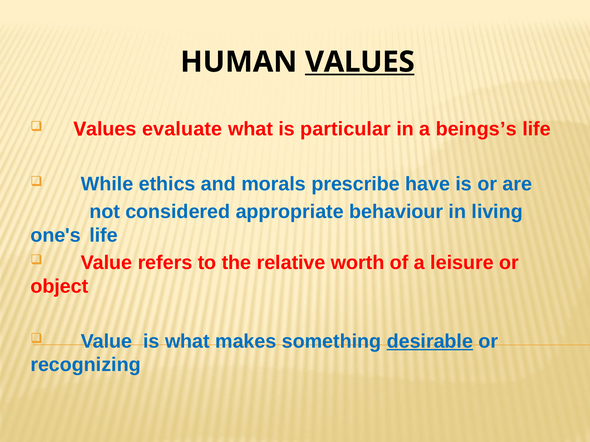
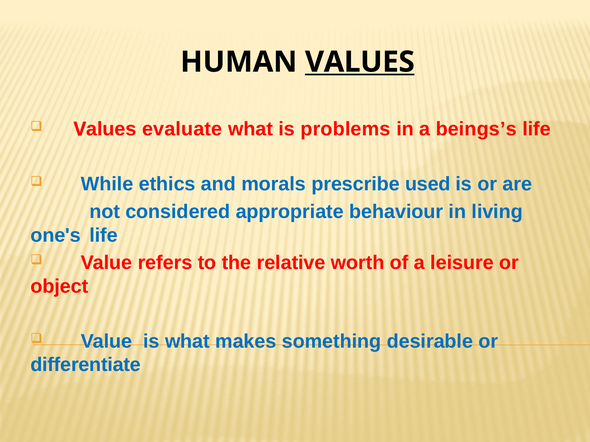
particular: particular -> problems (345, 129)
have: have -> used (428, 184)
desirable underline: present -> none (430, 342)
recognizing: recognizing -> differentiate (86, 365)
